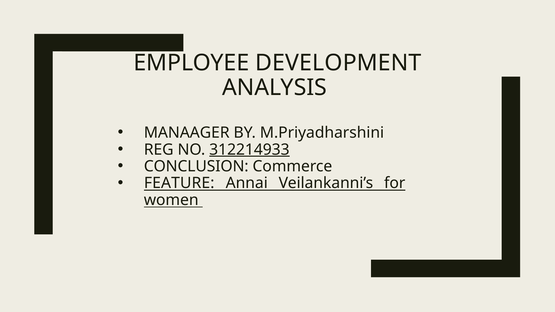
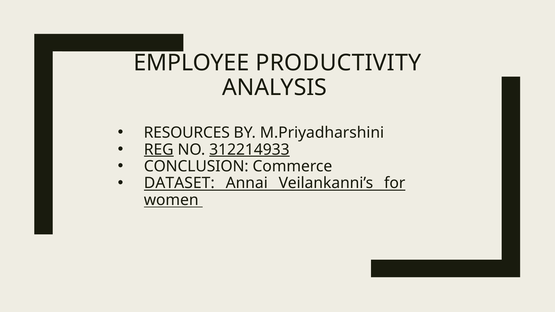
DEVELOPMENT: DEVELOPMENT -> PRODUCTIVITY (338, 63)
MANAAGER: MANAAGER -> RESOURCES (187, 133)
REG underline: none -> present (159, 150)
FEATURE: FEATURE -> DATASET (179, 183)
